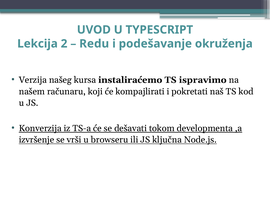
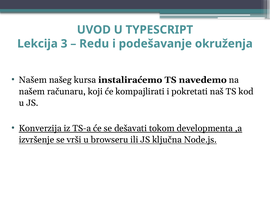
2: 2 -> 3 (64, 44)
Verzija: Verzija -> Našem (33, 80)
ispravimo: ispravimo -> navedemo (203, 80)
